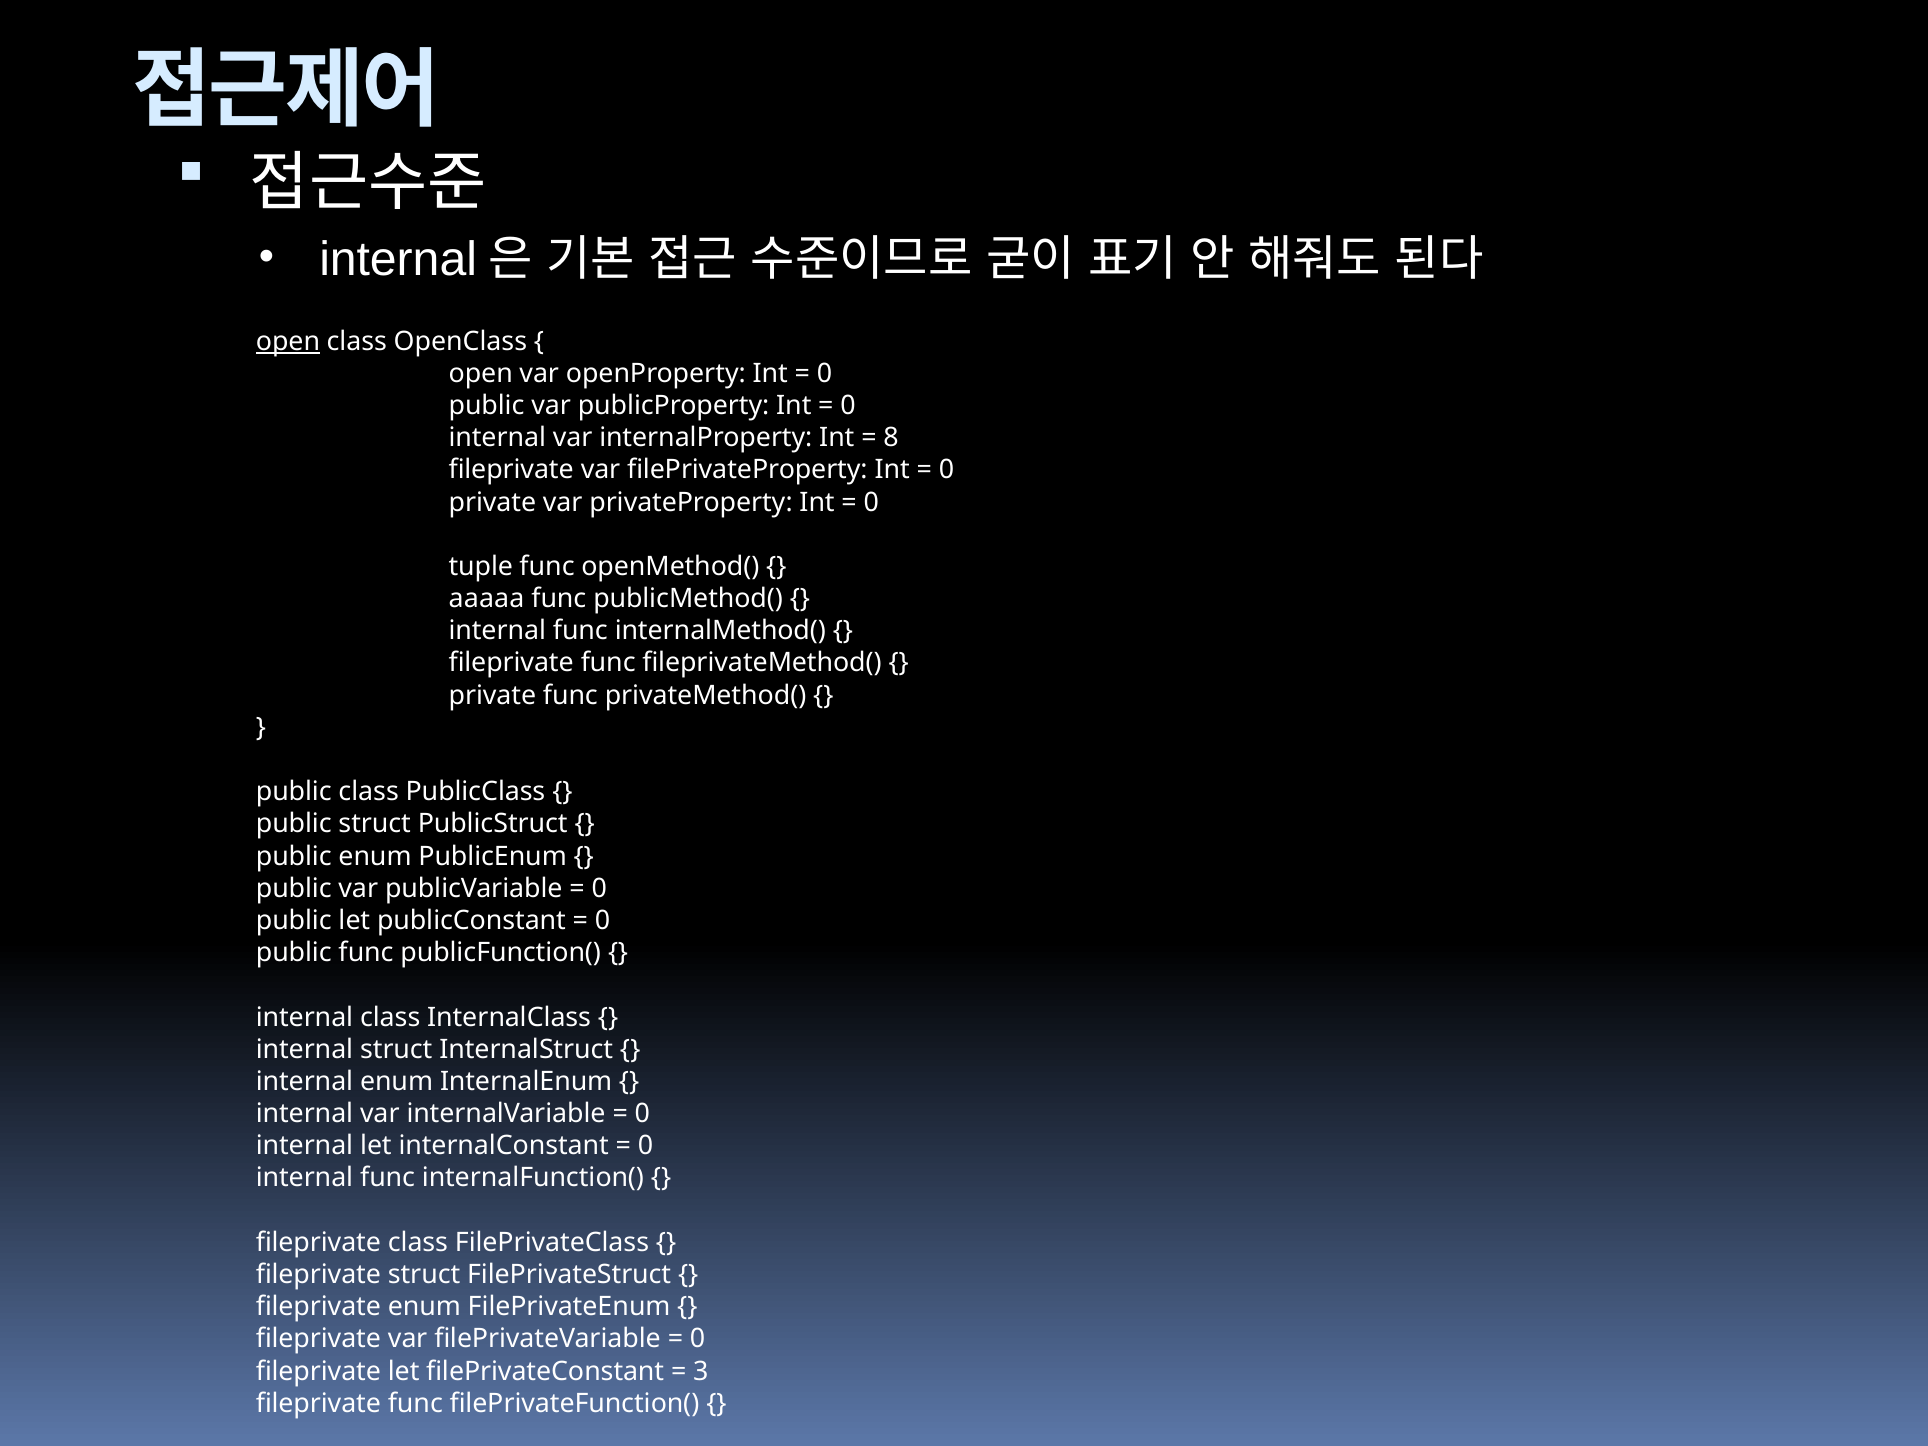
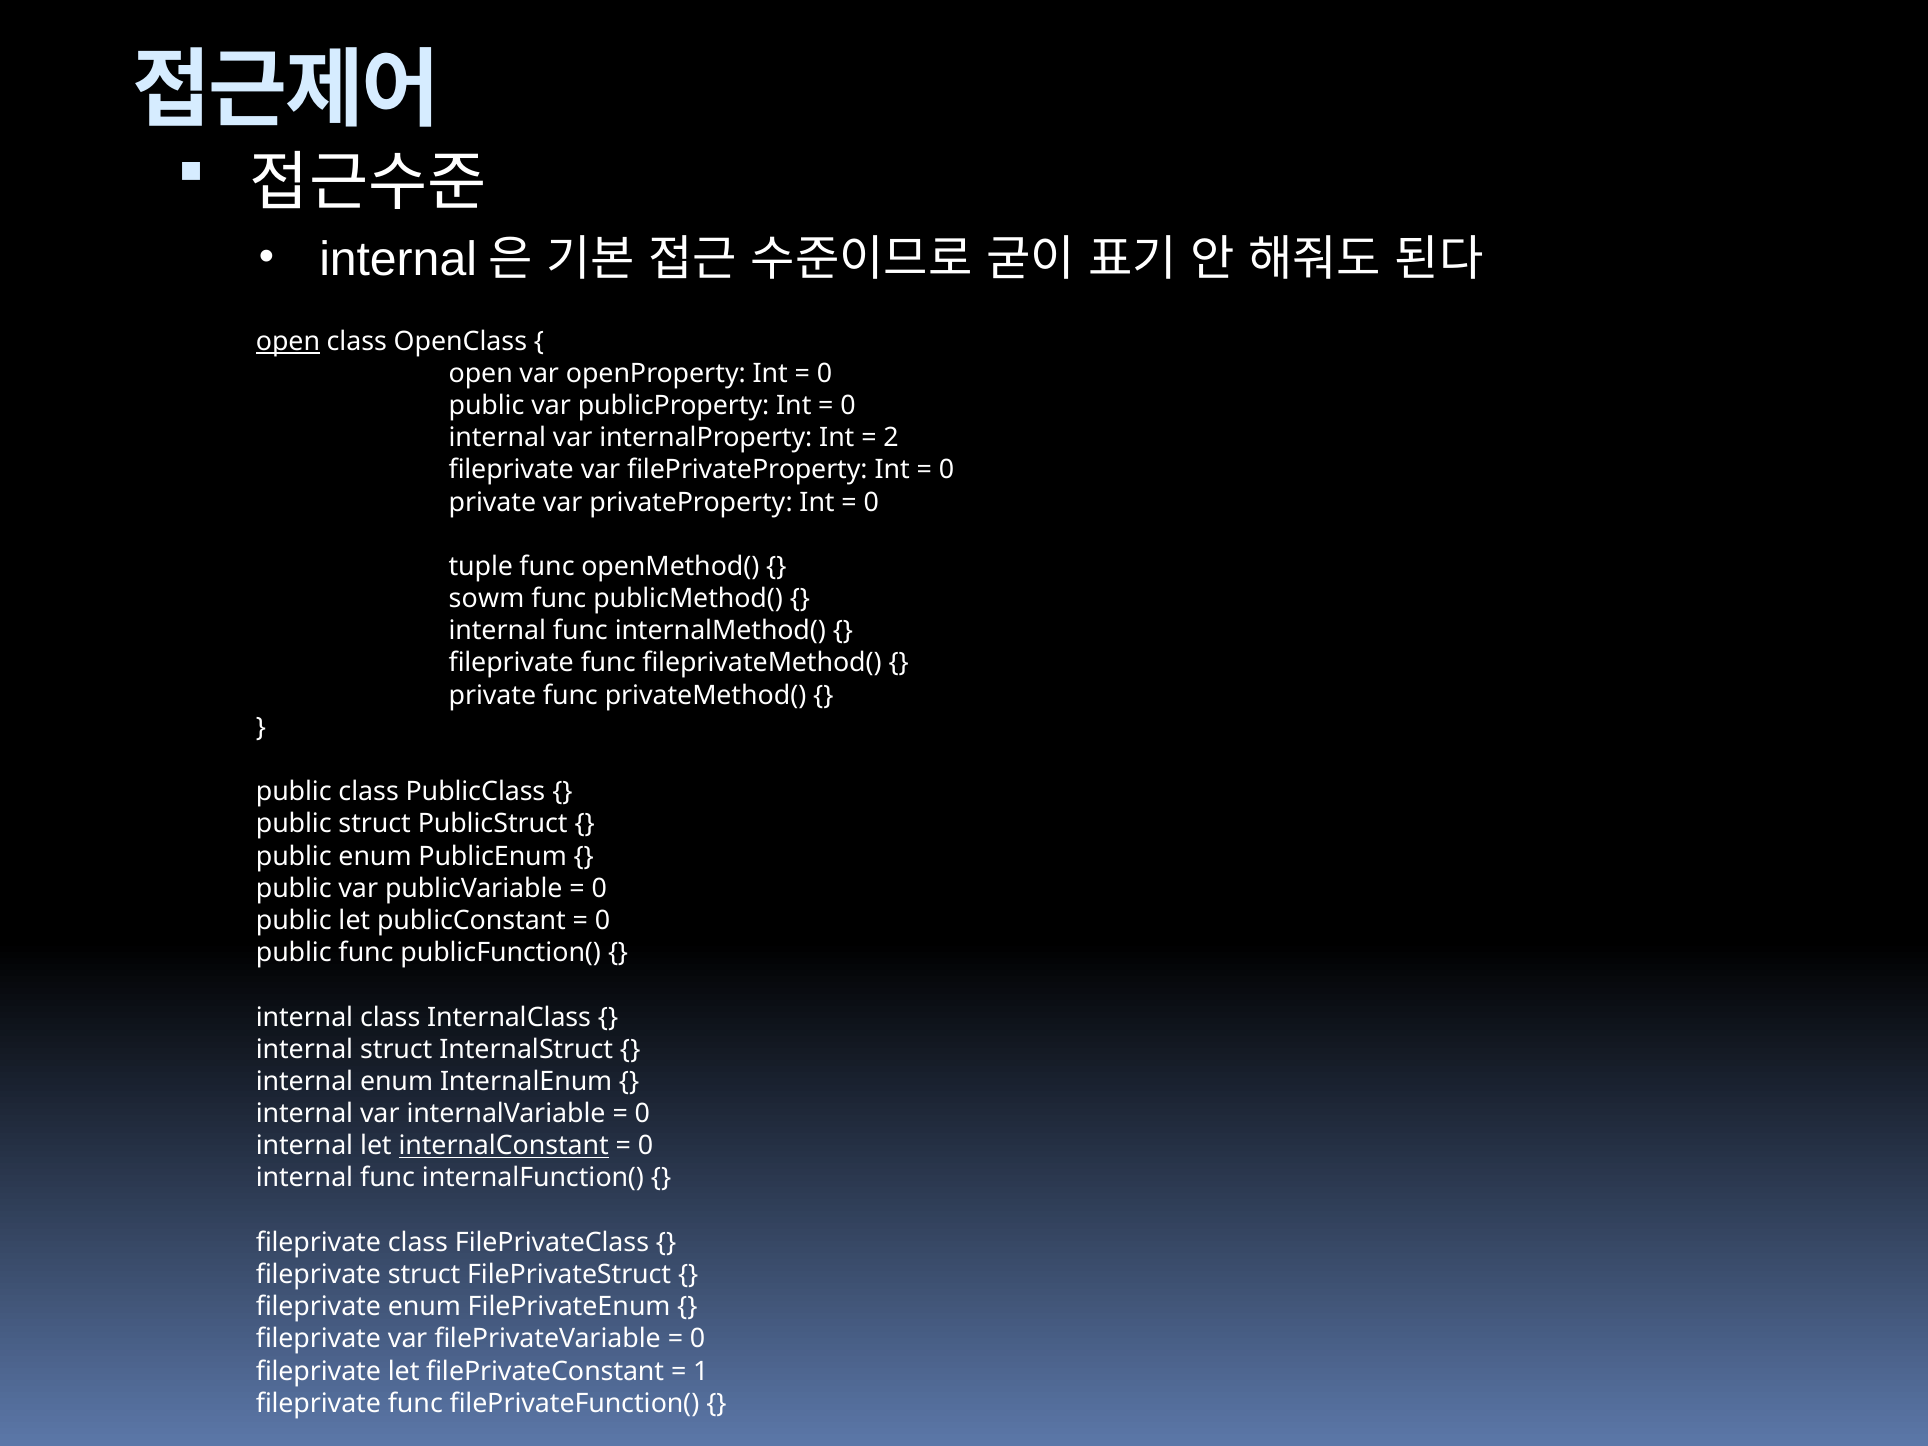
8: 8 -> 2 (891, 438)
aaaaa: aaaaa -> sowm (487, 599)
internalConstant underline: none -> present (504, 1146)
3: 3 -> 1 (701, 1371)
